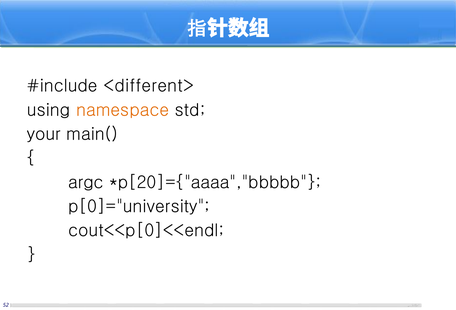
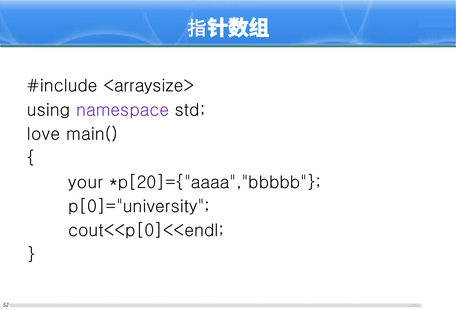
<different>: <different> -> <arraysize> (149, 86)
namespace colour: orange -> purple (123, 110)
your: your -> love (44, 134)
argc: argc -> your (86, 182)
